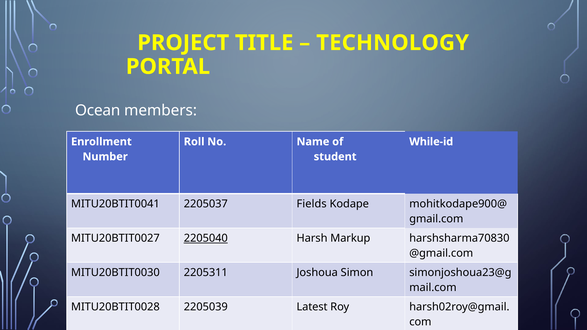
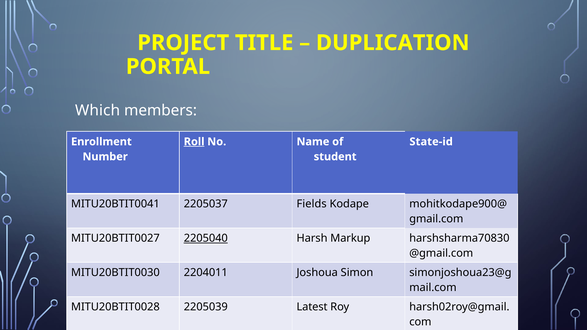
TECHNOLOGY: TECHNOLOGY -> DUPLICATION (393, 43)
Ocean: Ocean -> Which (98, 111)
Roll underline: none -> present (194, 142)
While-id: While-id -> State-id (431, 142)
2205311: 2205311 -> 2204011 (206, 273)
